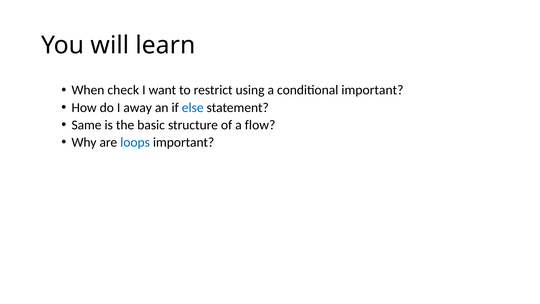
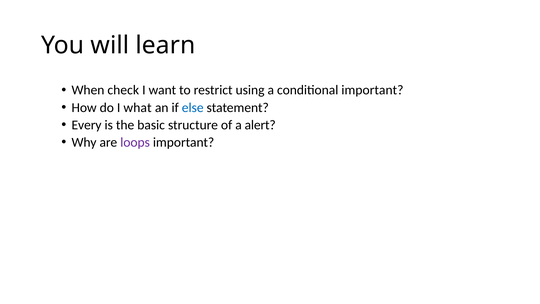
away: away -> what (138, 107)
Same: Same -> Every (87, 125)
flow: flow -> alert (260, 125)
loops colour: blue -> purple (135, 142)
